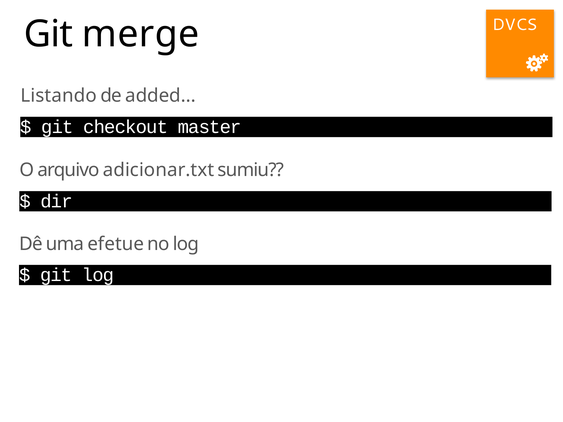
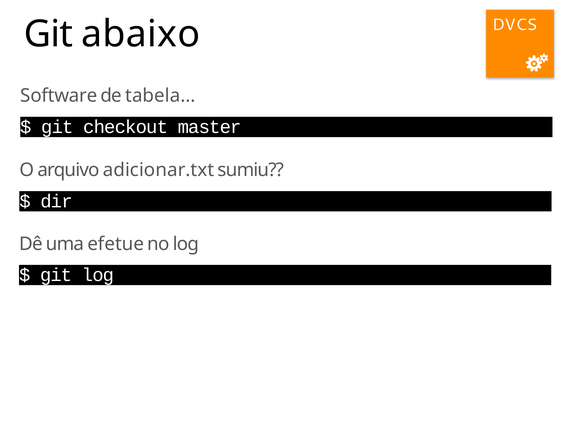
merge: merge -> abaixo (141, 34)
Listando: Listando -> Software (59, 96)
added: added -> tabela (160, 96)
